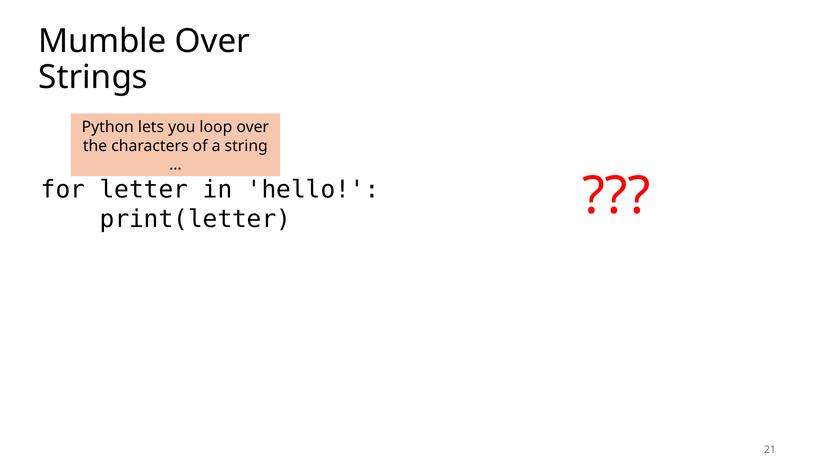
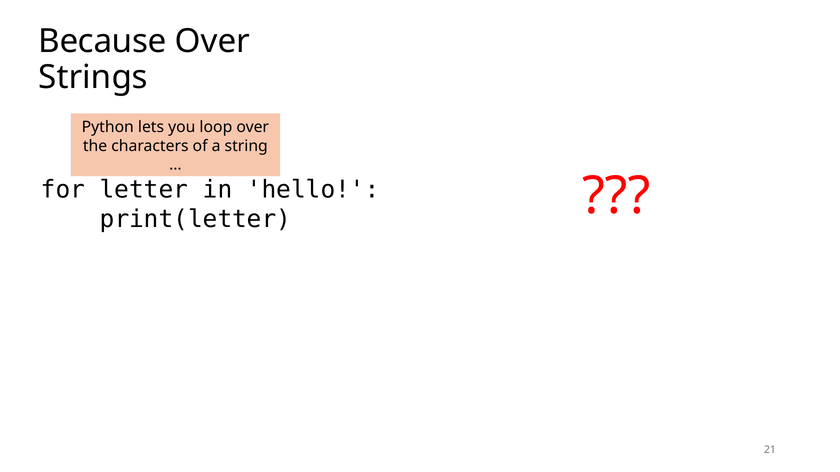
Mumble: Mumble -> Because (102, 42)
